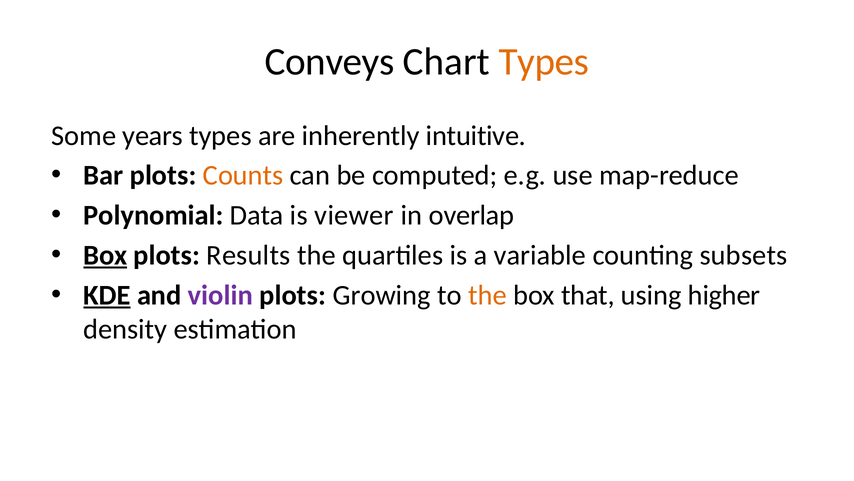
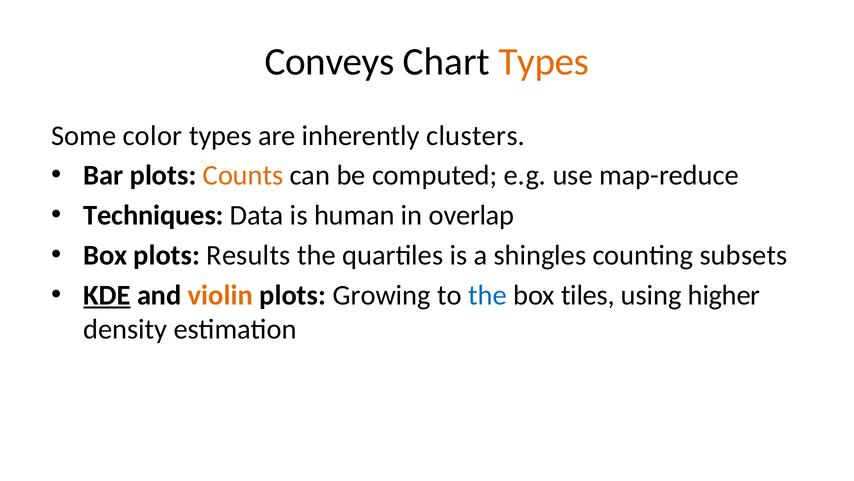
years: years -> color (152, 135)
intuitive: intuitive -> clusters (476, 135)
Polynomial: Polynomial -> Techniques (153, 215)
viewer: viewer -> human (354, 215)
Box underline: present -> none (105, 255)
variable: variable -> shingles (540, 255)
violin colour: purple -> orange (220, 295)
the colour: orange -> blue (487, 295)
that: that -> tiles (588, 295)
